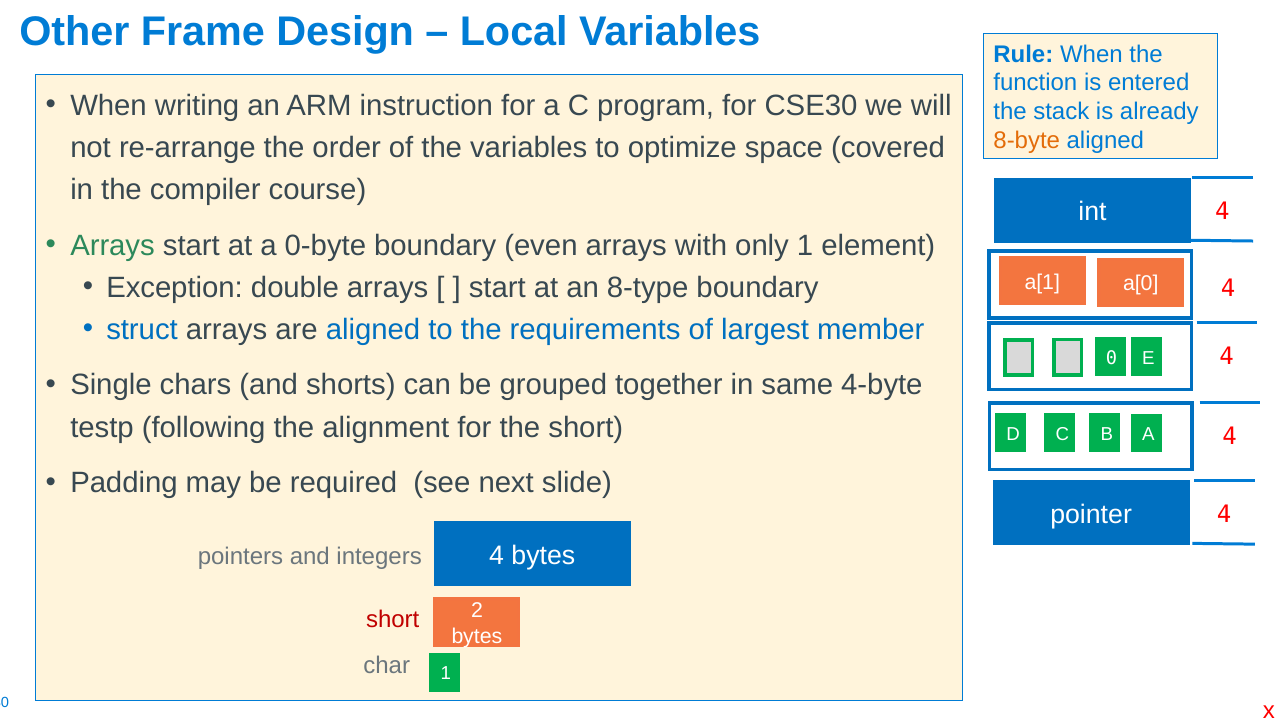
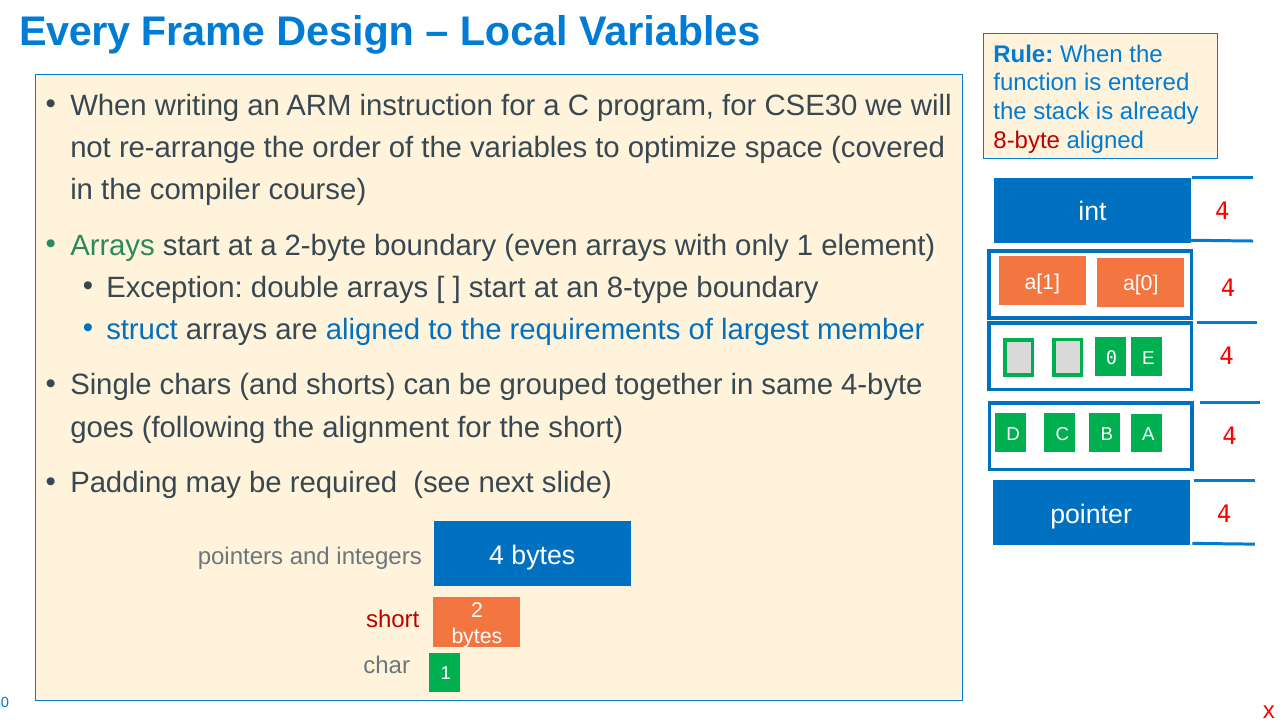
Other: Other -> Every (75, 32)
8-byte colour: orange -> red (1027, 141)
0-byte: 0-byte -> 2-byte (325, 246)
testp: testp -> goes (102, 427)
